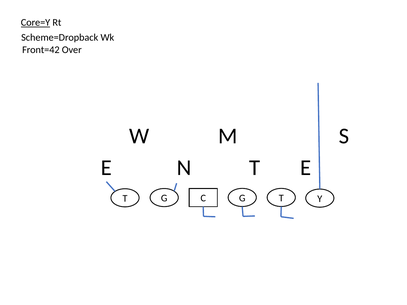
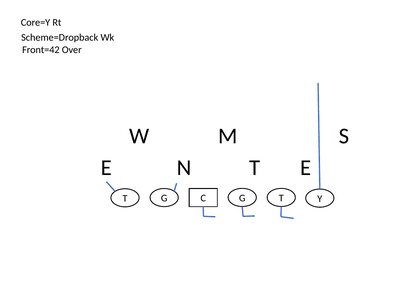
Core=Y underline: present -> none (36, 23)
